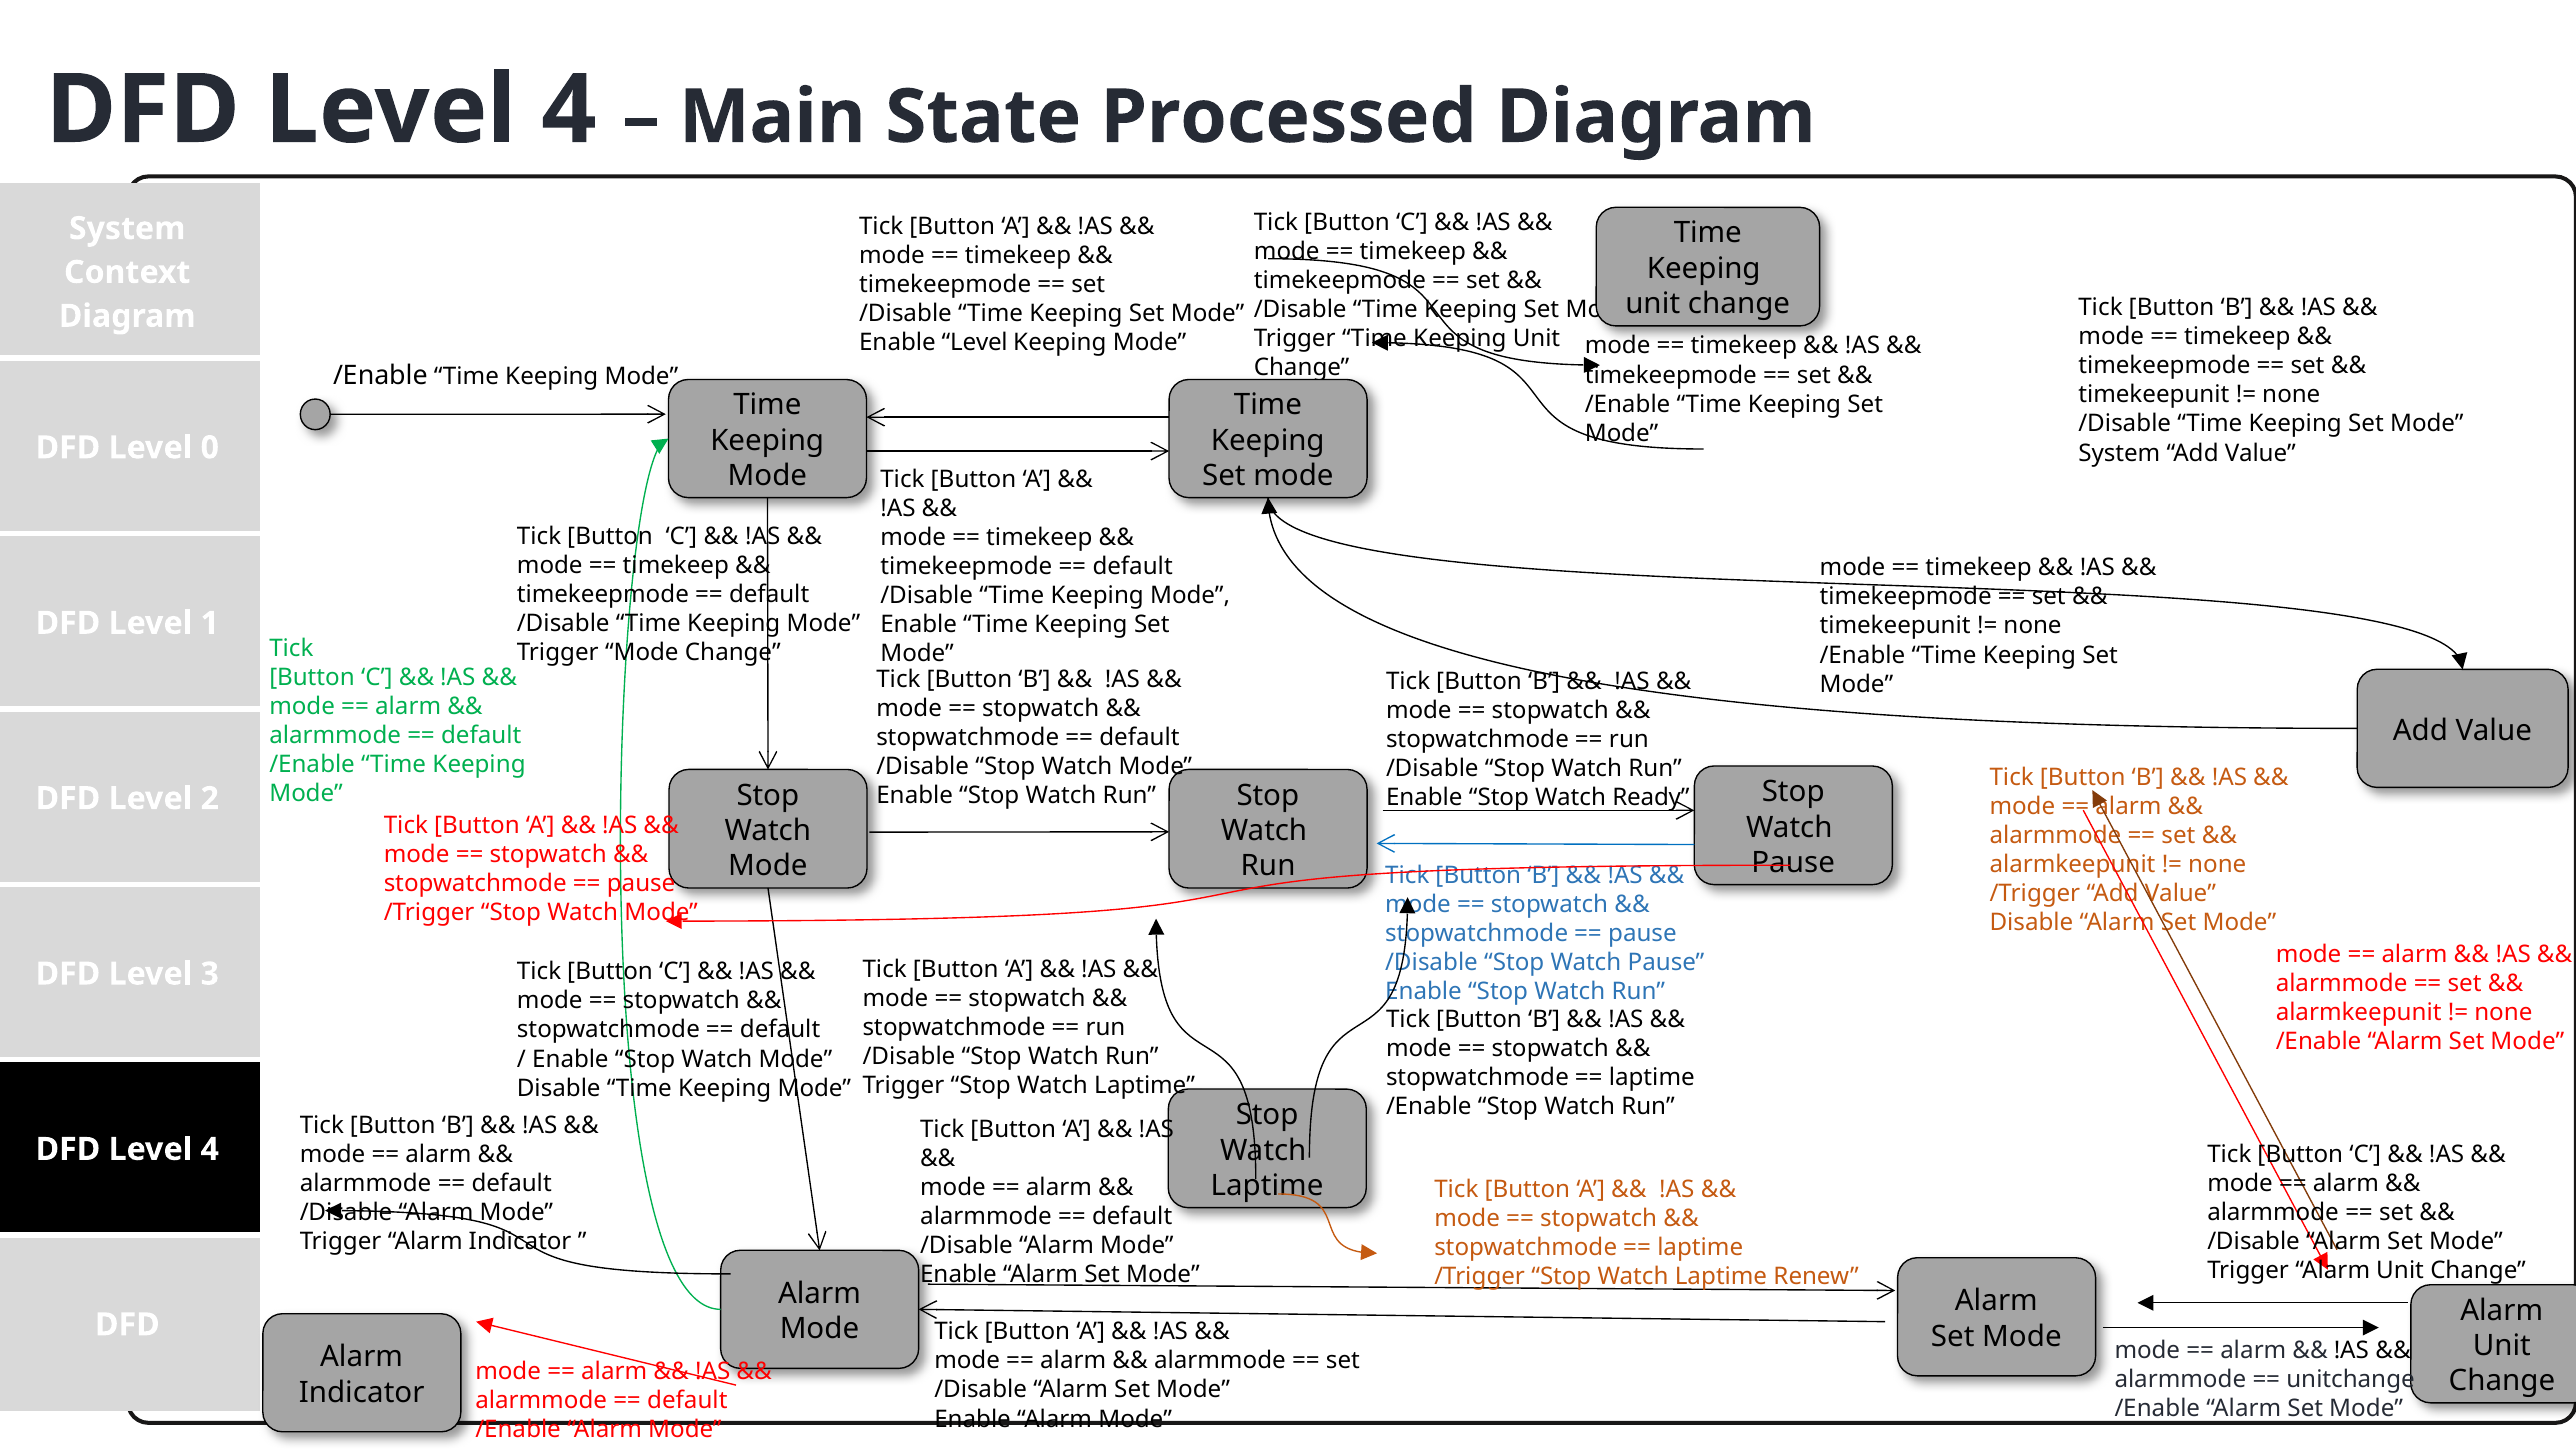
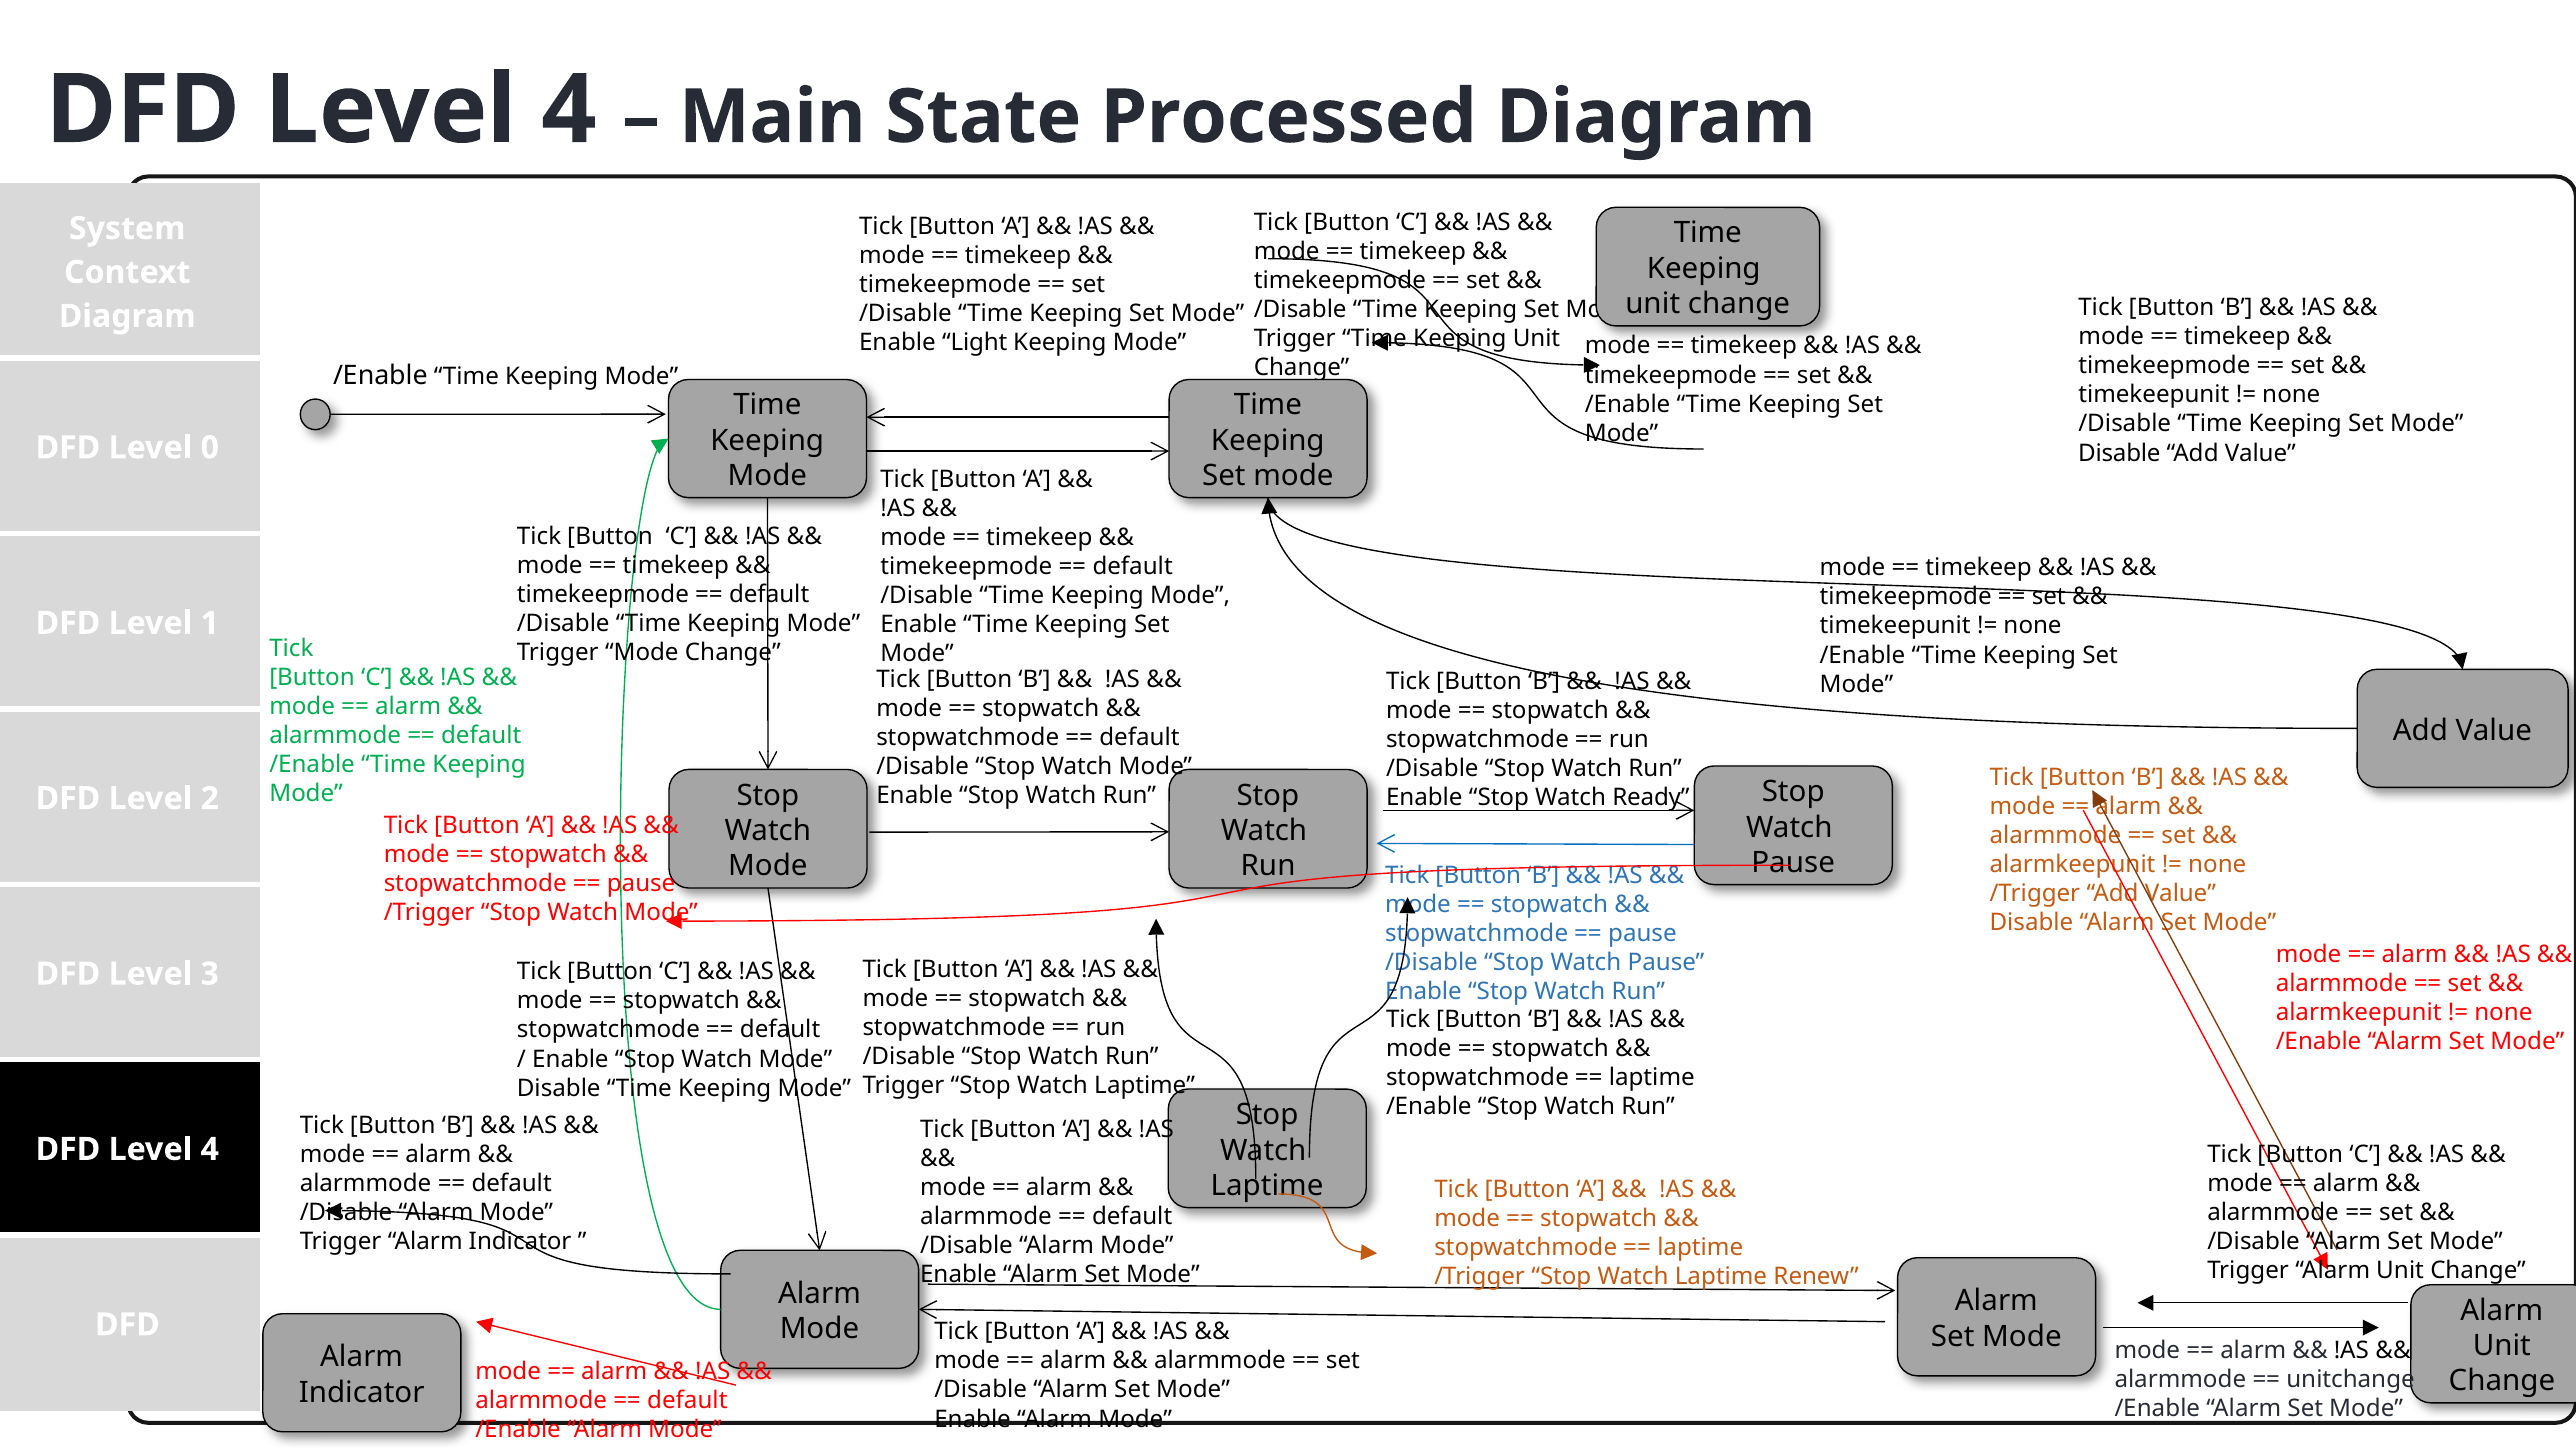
Enable Level: Level -> Light (975, 343)
System: System -> Disable (2119, 453)
